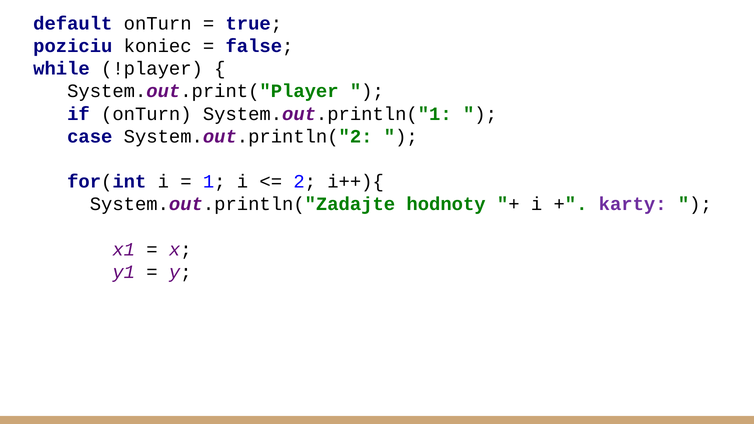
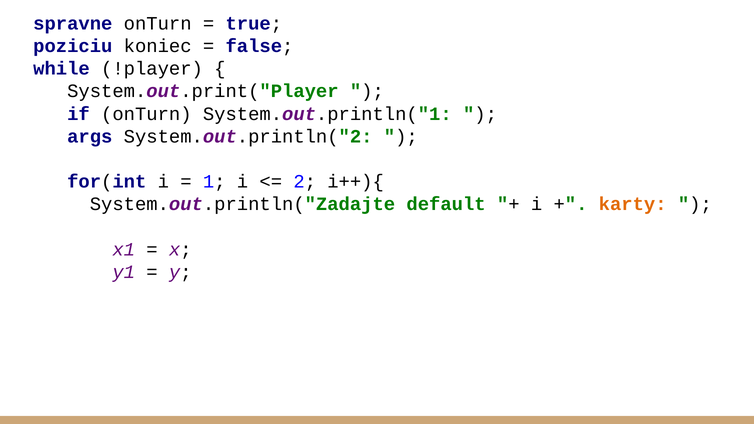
default: default -> spravne (73, 23)
case: case -> args (90, 136)
hodnoty: hodnoty -> default (446, 204)
karty colour: purple -> orange (633, 204)
